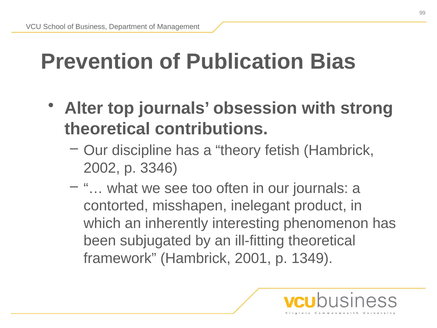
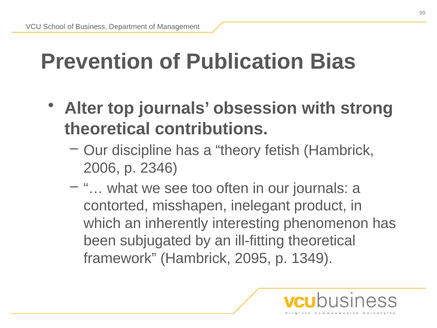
2002: 2002 -> 2006 (102, 168)
3346: 3346 -> 2346 (159, 168)
2001: 2001 -> 2095 (253, 258)
